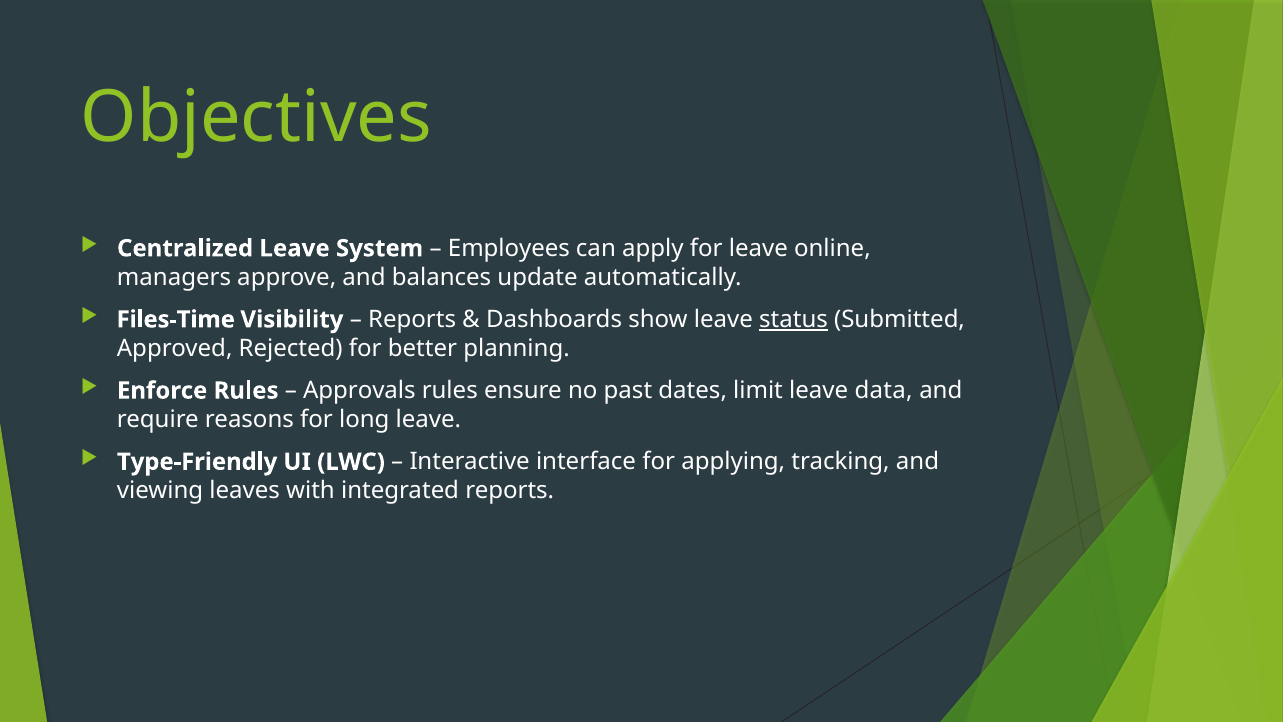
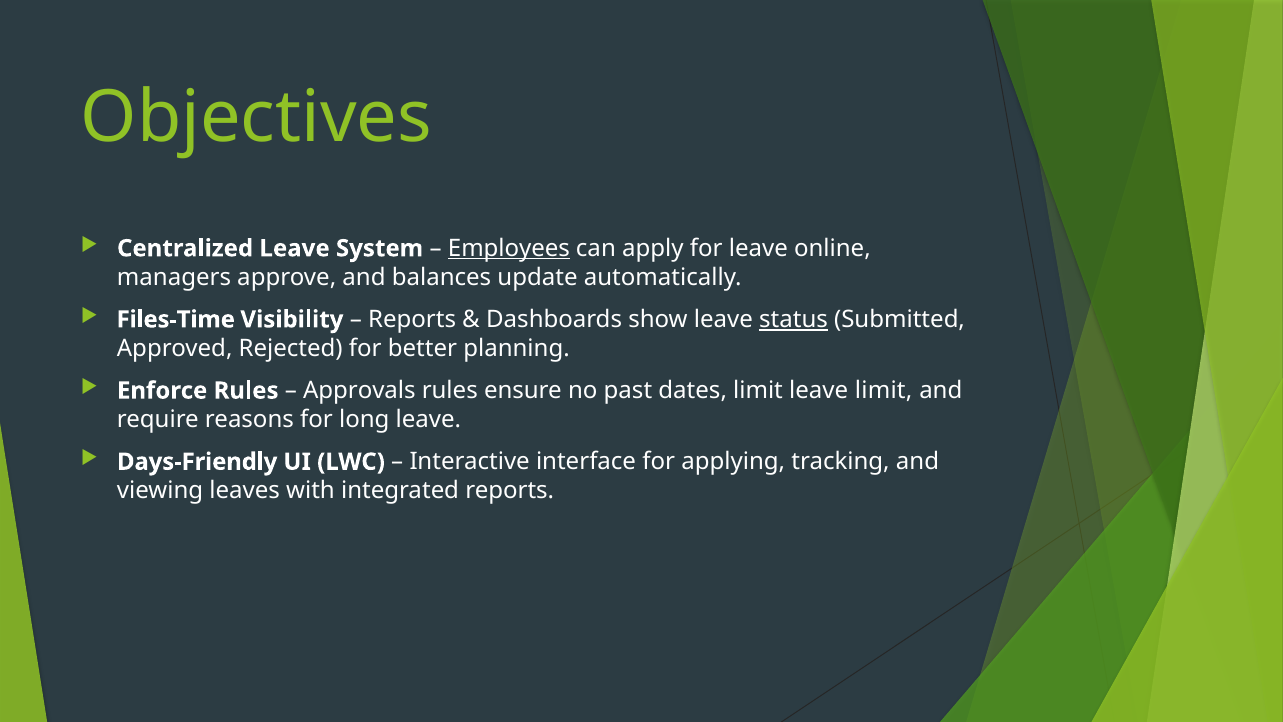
Employees underline: none -> present (509, 248)
leave data: data -> limit (884, 391)
Type-Friendly: Type-Friendly -> Days-Friendly (197, 462)
